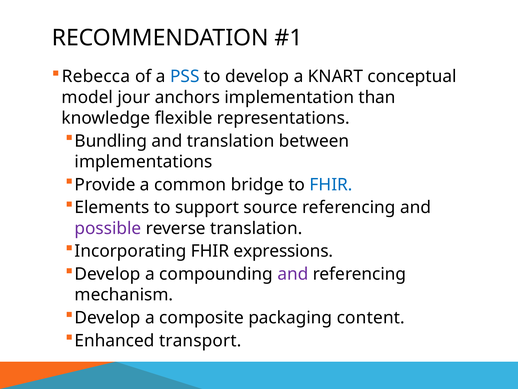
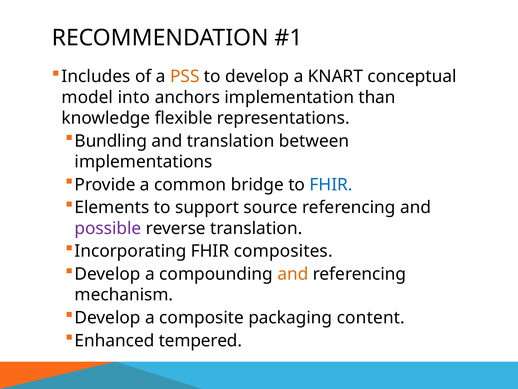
Rebecca: Rebecca -> Includes (96, 77)
PSS colour: blue -> orange (185, 77)
jour: jour -> into (134, 97)
expressions: expressions -> composites (283, 251)
and colour: purple -> orange (293, 274)
transport: transport -> tempered (200, 340)
